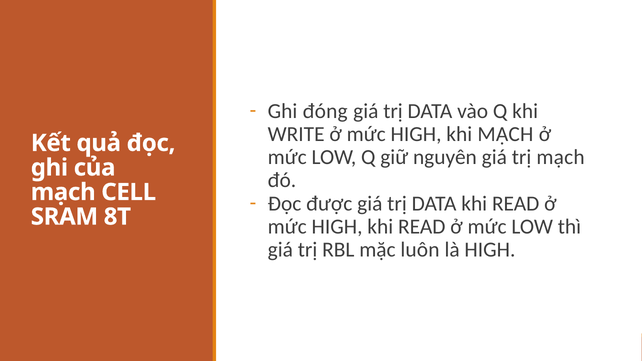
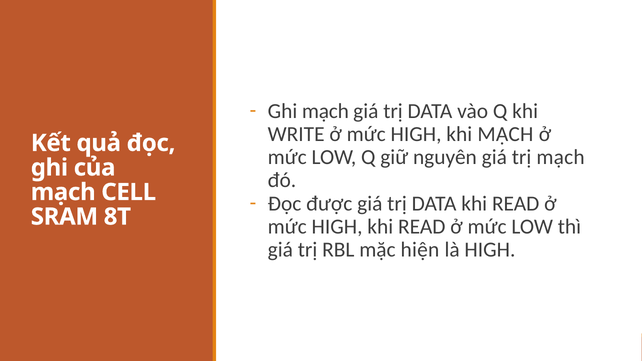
Ghi đóng: đóng -> mạch (325, 111)
luôn: luôn -> hiện (420, 250)
